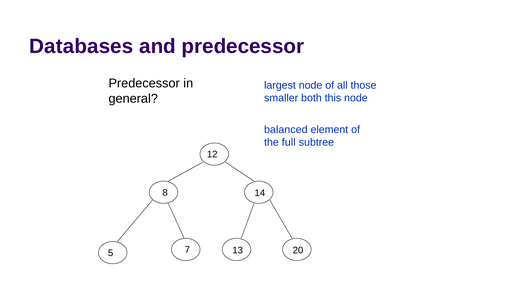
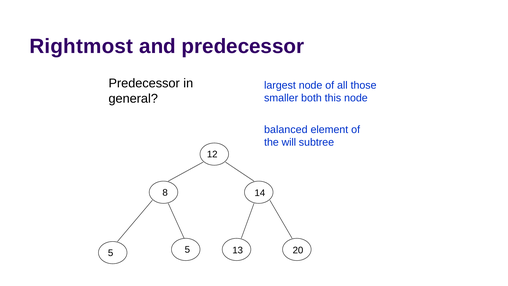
Databases: Databases -> Rightmost (81, 46)
full: full -> will (289, 142)
5 7: 7 -> 5 (187, 250)
